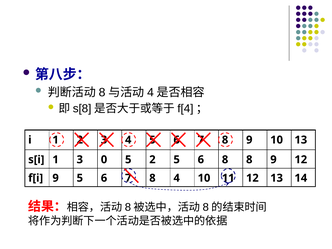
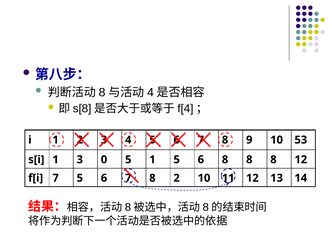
10 13: 13 -> 53 (301, 140)
2: 2 -> 1 (152, 160)
8 8 9: 9 -> 8 (273, 160)
f[i 9: 9 -> 7 (56, 178)
8 4: 4 -> 2 (177, 178)
